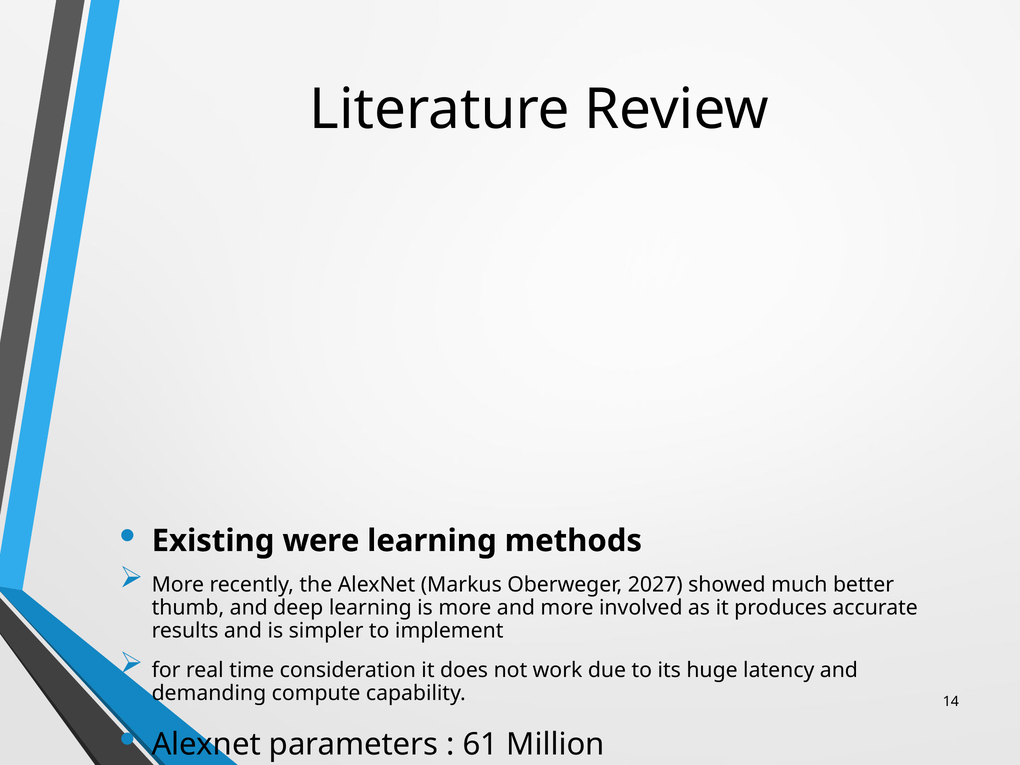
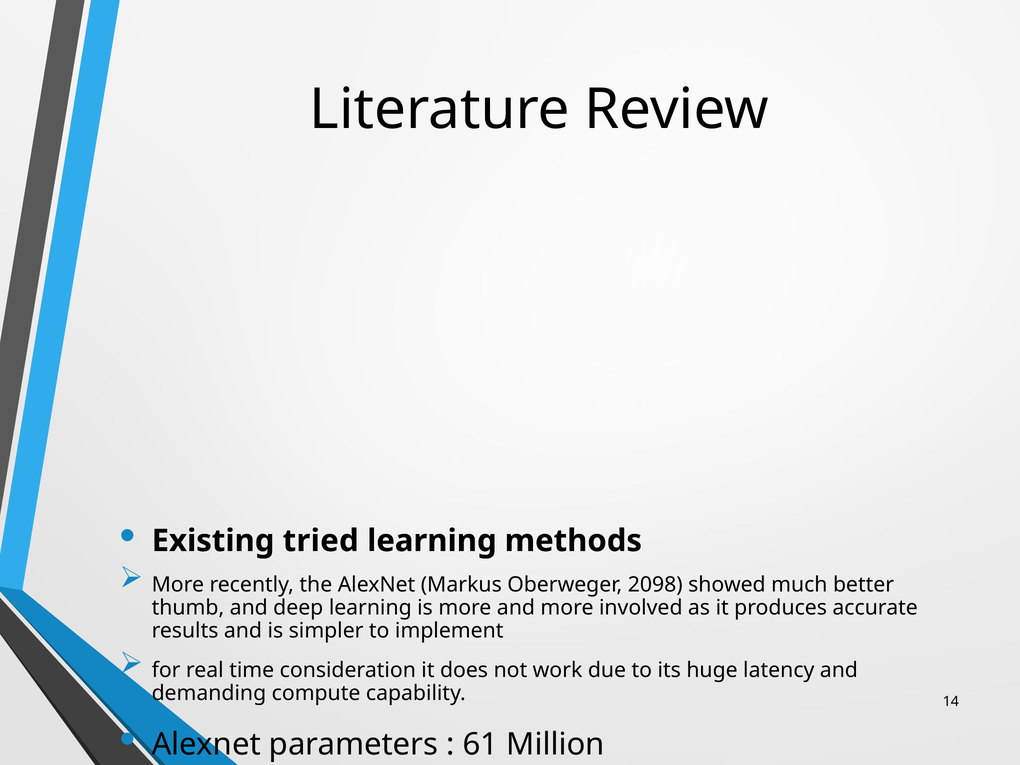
were: were -> tried (321, 541)
2027: 2027 -> 2098 (655, 585)
